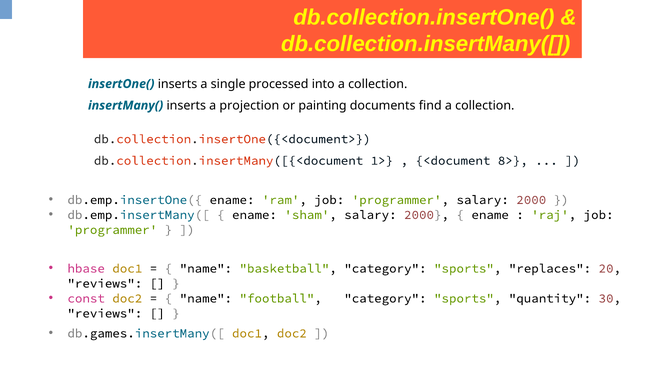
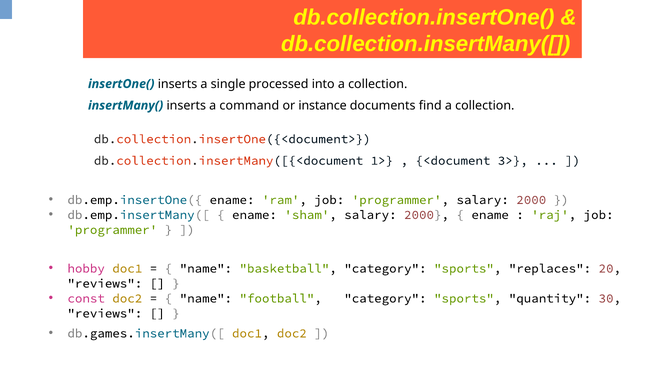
projection: projection -> command (249, 106)
painting: painting -> instance (323, 106)
8>: 8> -> 3> (513, 161)
hbase: hbase -> hobby (86, 269)
